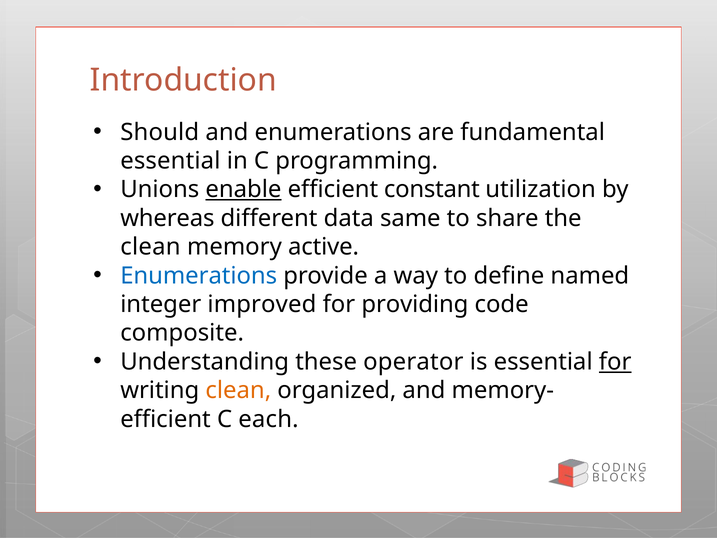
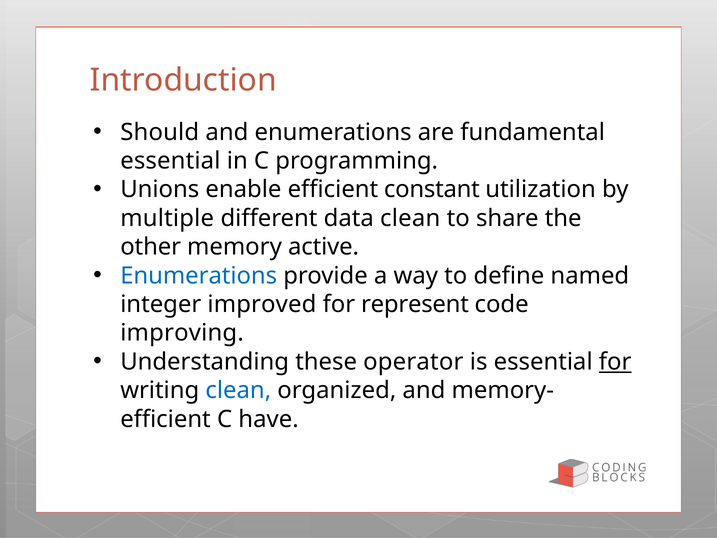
enable underline: present -> none (243, 190)
whereas: whereas -> multiple (167, 218)
data same: same -> clean (410, 218)
clean: clean -> other (151, 247)
providing: providing -> represent (415, 304)
composite: composite -> improving (182, 333)
clean colour: orange -> blue (238, 390)
each: each -> have (269, 419)
